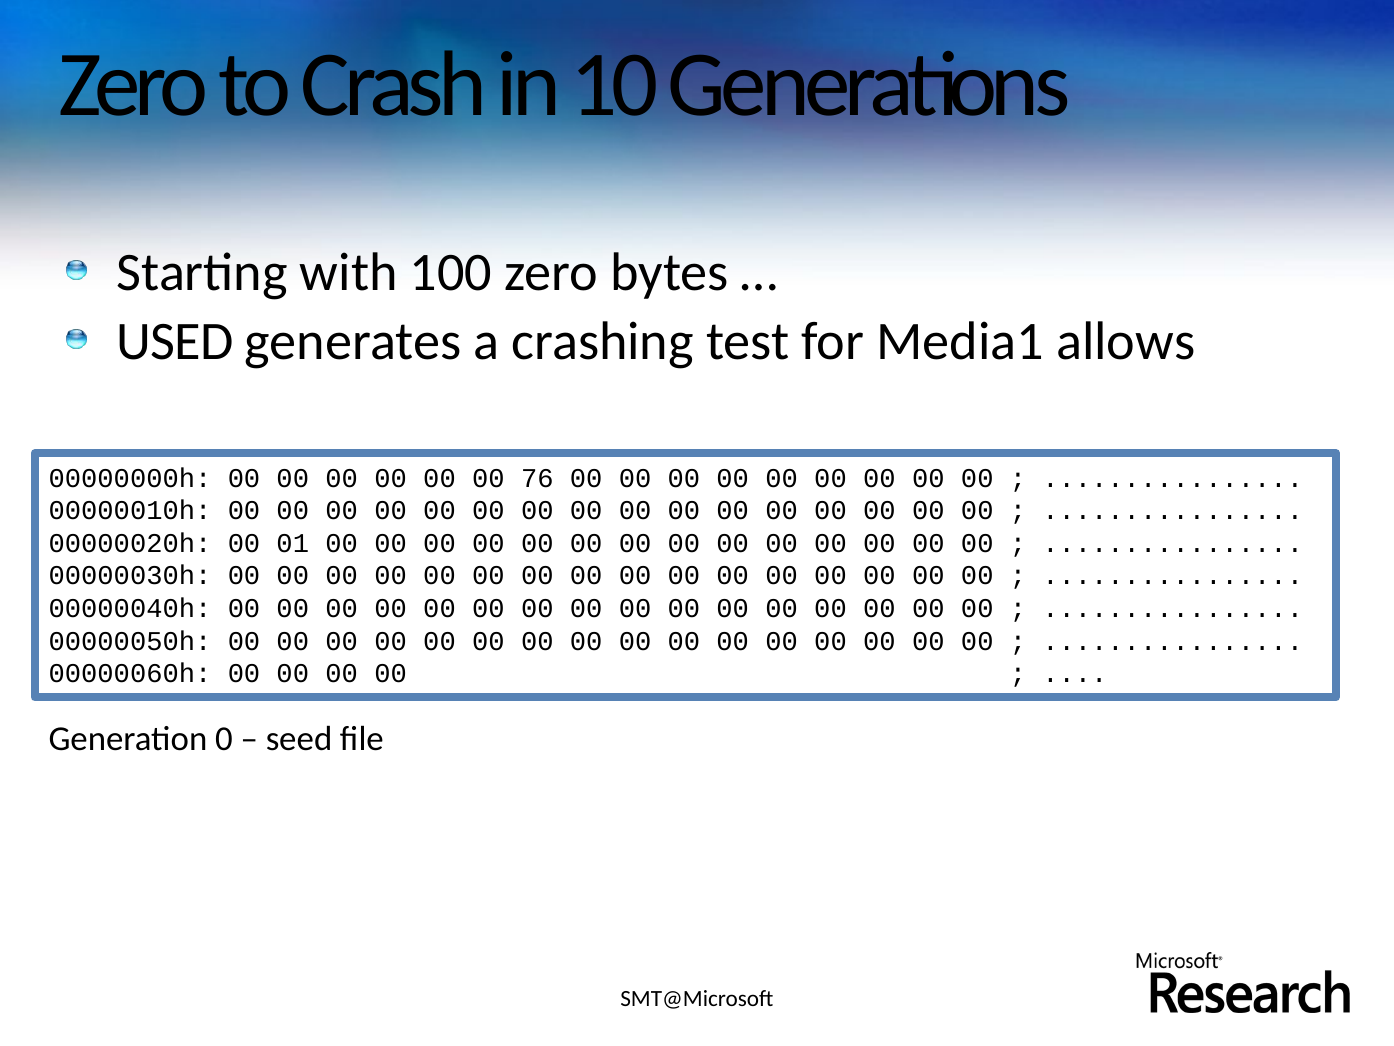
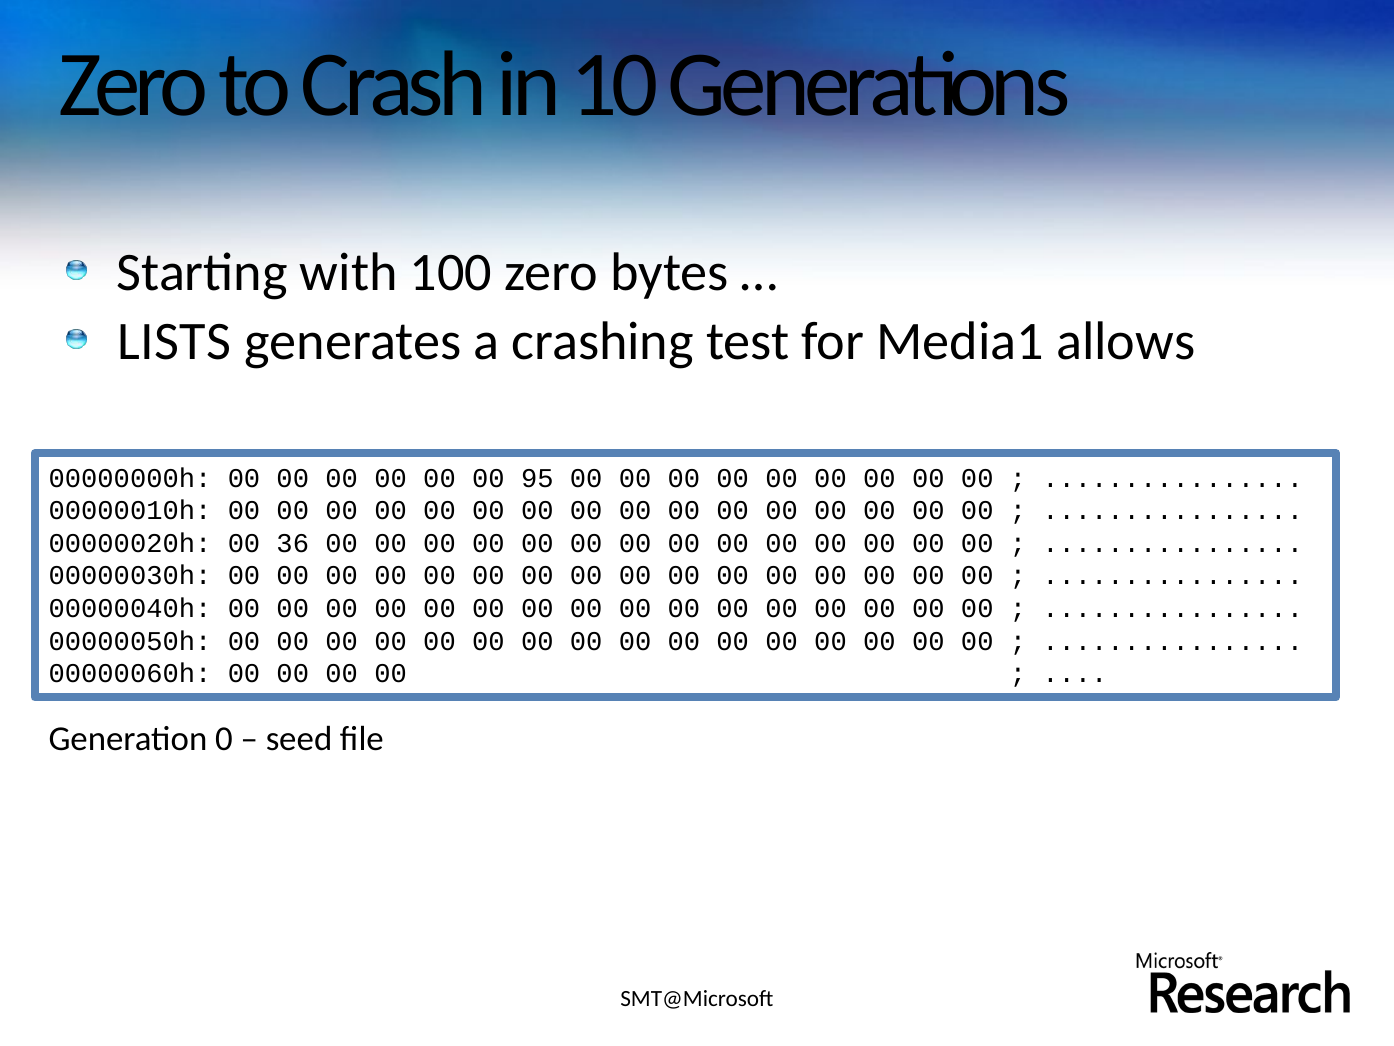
USED: USED -> LISTS (174, 342)
76: 76 -> 95 (537, 478)
01: 01 -> 36 (293, 543)
